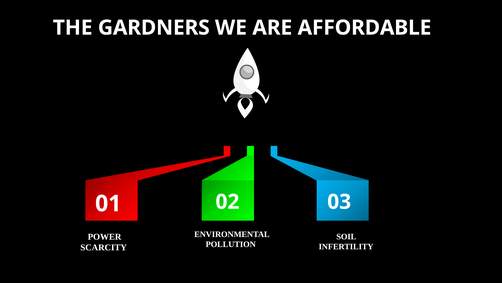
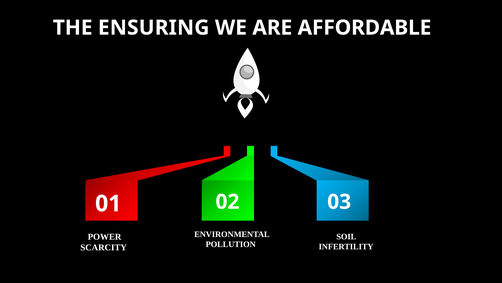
GARDNERS: GARDNERS -> ENSURING (154, 28)
